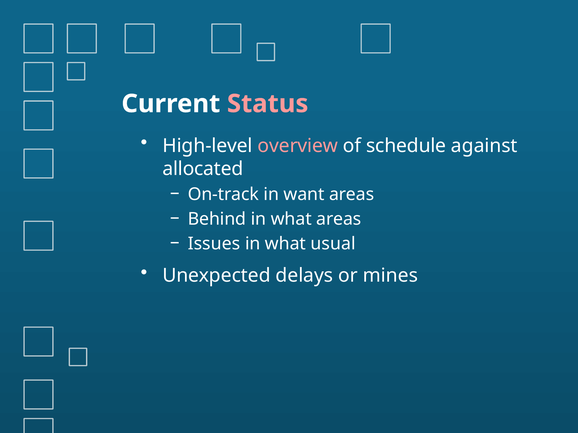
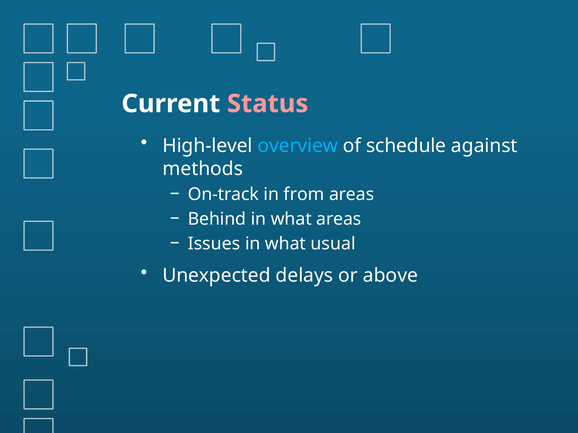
overview colour: pink -> light blue (298, 146)
allocated: allocated -> methods (203, 169)
want: want -> from (304, 195)
mines: mines -> above (390, 276)
